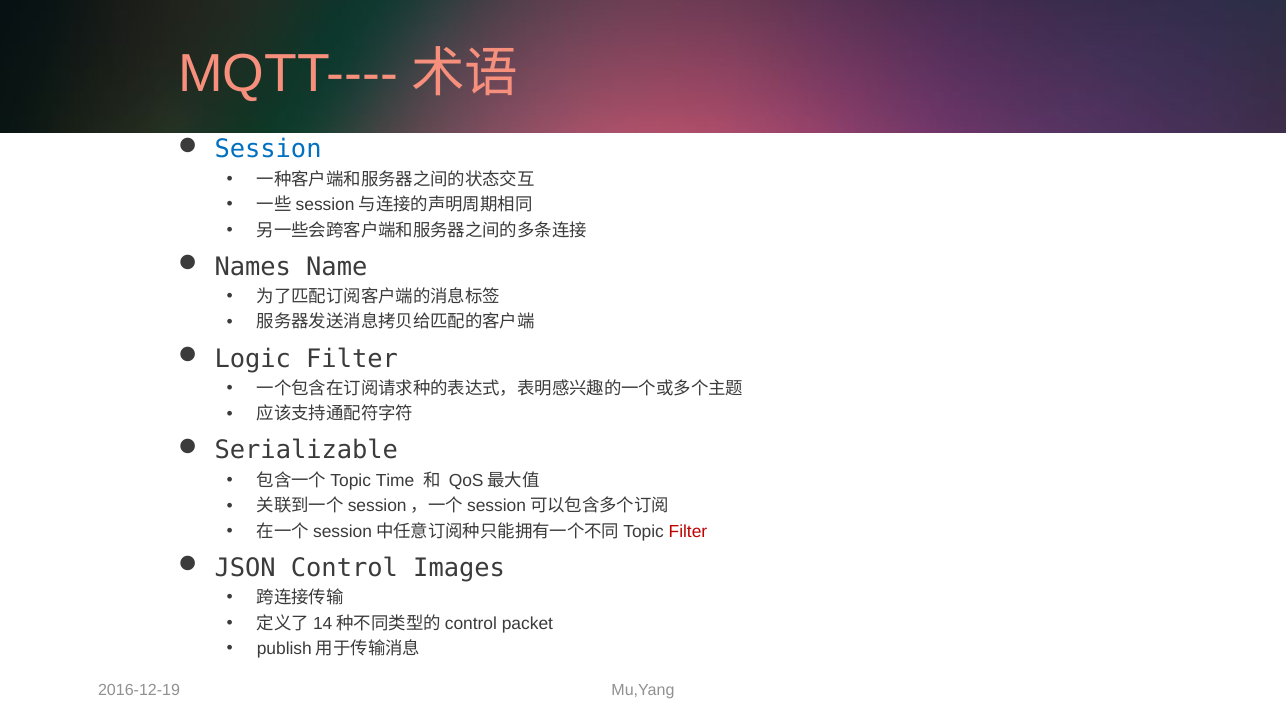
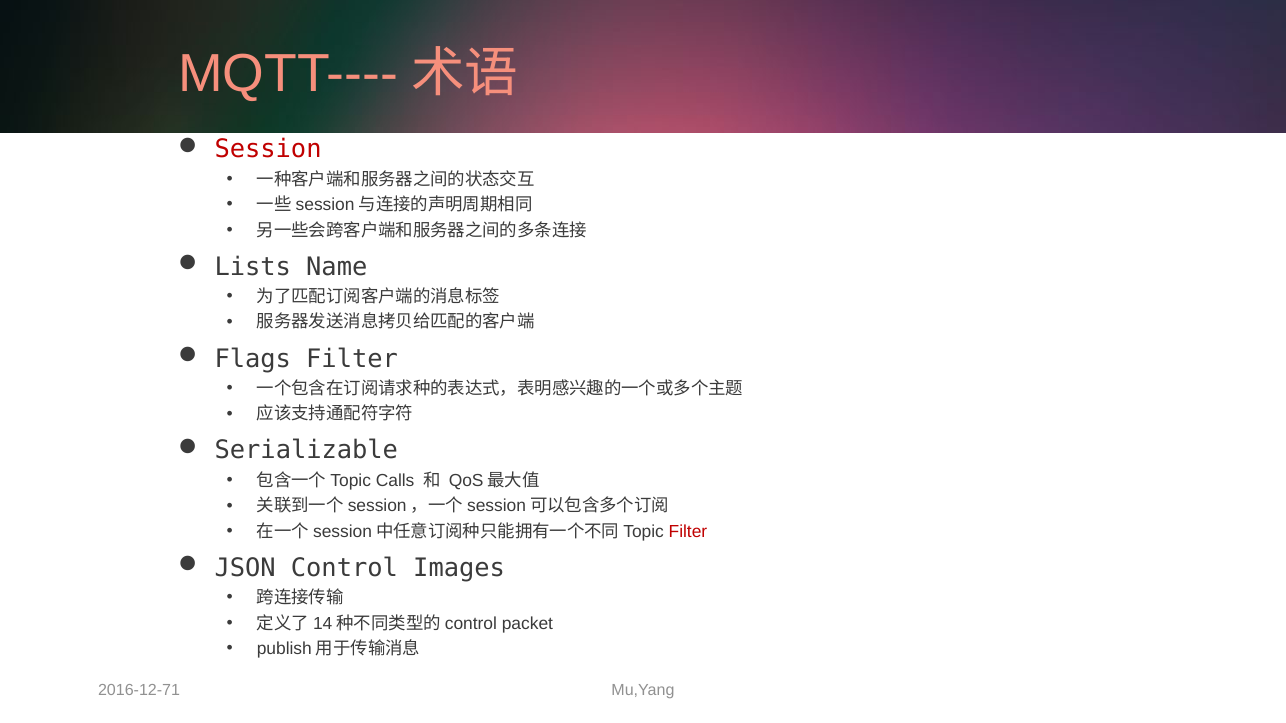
Session colour: blue -> red (268, 149)
Names: Names -> Lists (253, 267)
Logic: Logic -> Flags (253, 359)
Time: Time -> Calls (395, 481)
2016-12-19: 2016-12-19 -> 2016-12-71 (139, 691)
